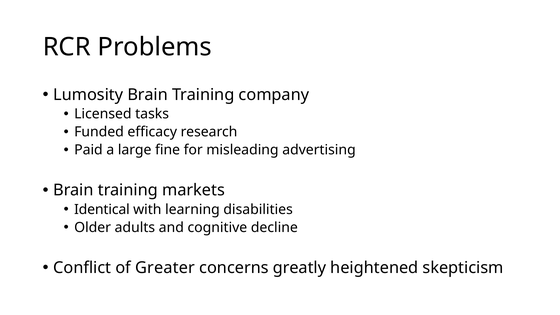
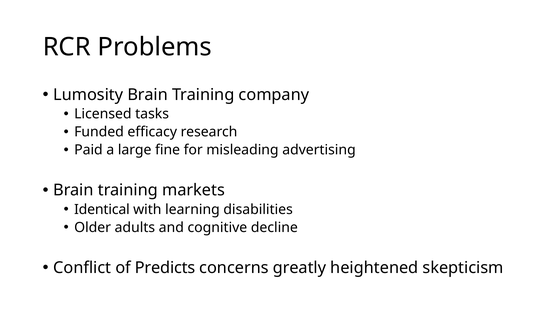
Greater: Greater -> Predicts (165, 268)
